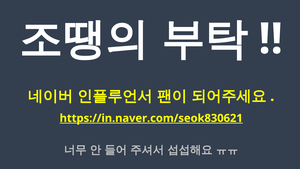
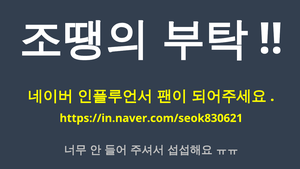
https://in.naver.com/seok830621 underline: present -> none (151, 118)
